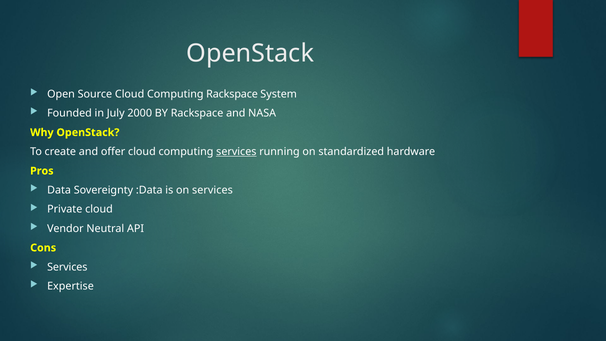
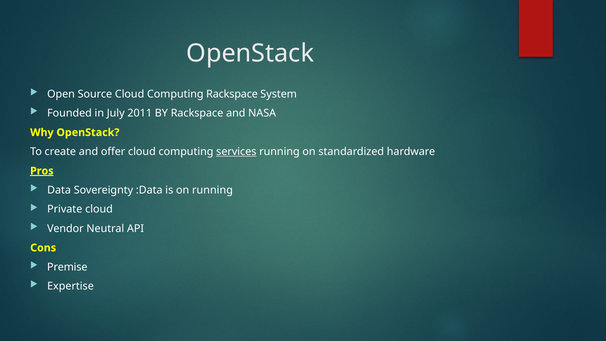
2000: 2000 -> 2011 (140, 113)
Pros underline: none -> present (42, 171)
on services: services -> running (212, 190)
Services: Services -> Premise (67, 267)
